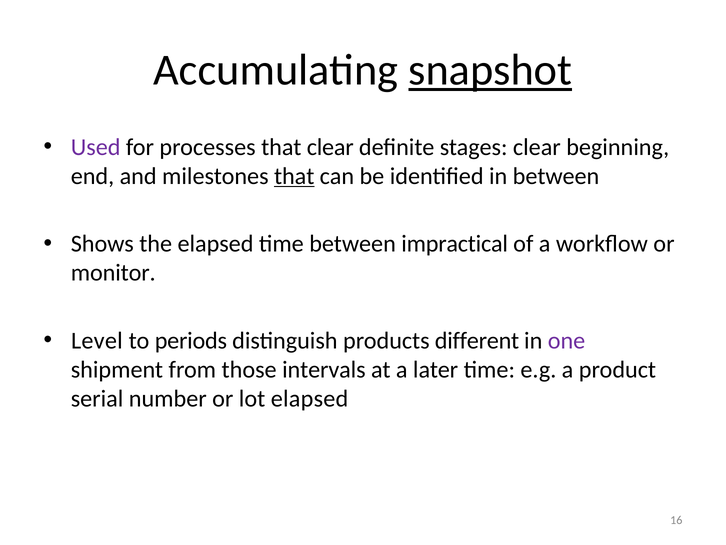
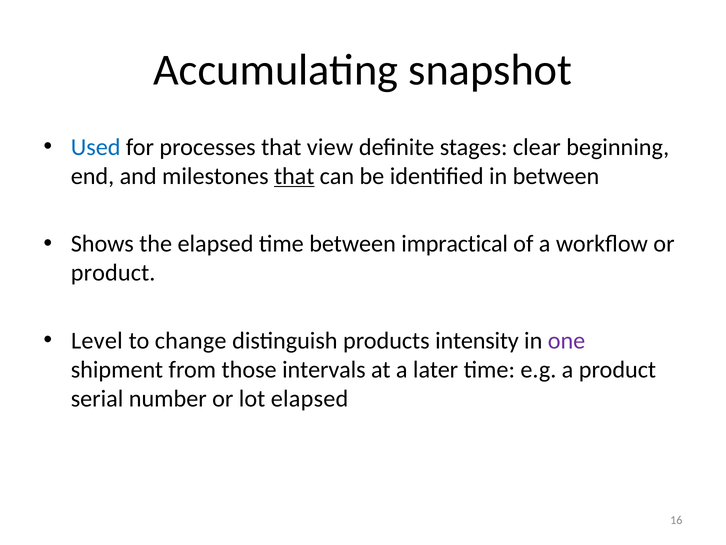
snapshot underline: present -> none (490, 70)
Used colour: purple -> blue (96, 147)
that clear: clear -> view (330, 147)
monitor: monitor -> product (113, 273)
periods: periods -> change (191, 340)
different: different -> intensity (477, 340)
